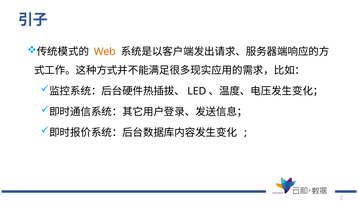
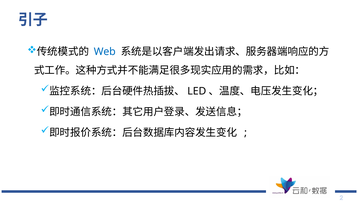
Web colour: orange -> blue (105, 51)
